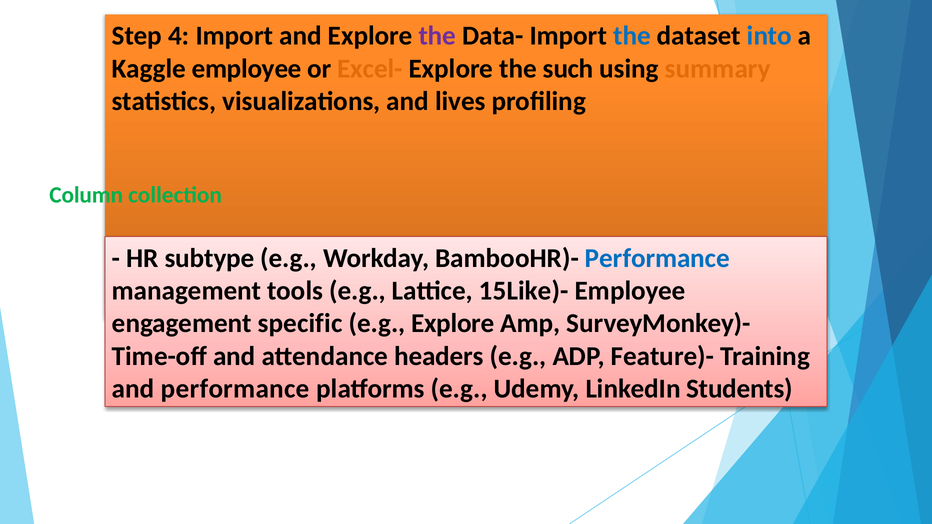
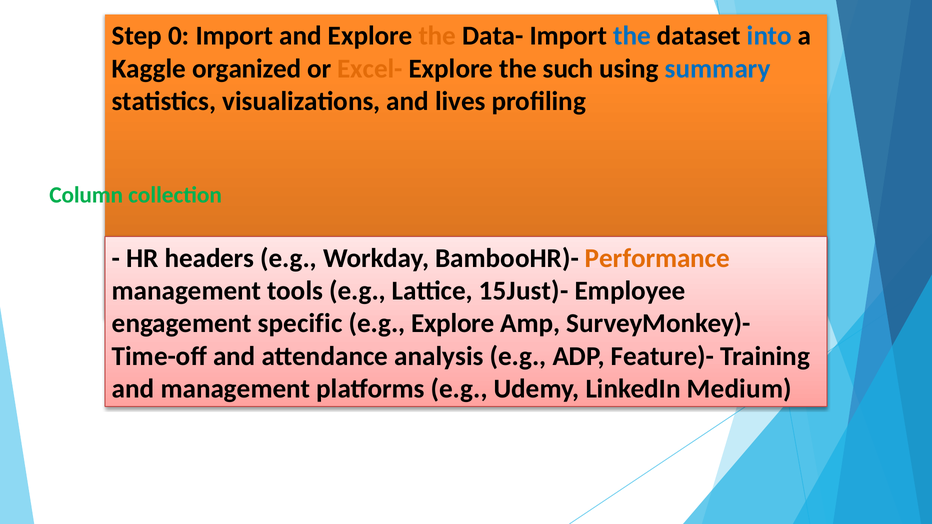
4: 4 -> 0 (179, 36)
the colour: purple -> orange (437, 36)
Kaggle employee: employee -> organized (247, 69)
summary colour: orange -> blue (718, 69)
subtype: subtype -> headers (210, 258)
Performance colour: blue -> orange (657, 258)
15Like)-: 15Like)- -> 15Just)- (524, 291)
headers: headers -> analysis (439, 356)
and performance: performance -> management (235, 389)
Students: Students -> Medium (739, 389)
